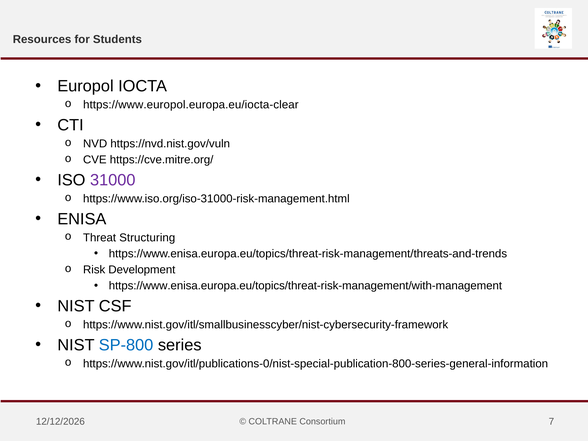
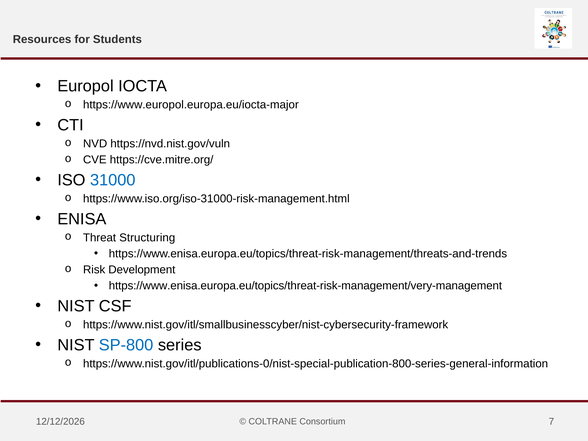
https://www.europol.europa.eu/iocta-clear: https://www.europol.europa.eu/iocta-clear -> https://www.europol.europa.eu/iocta-major (191, 105)
31000 colour: purple -> blue (113, 180)
https://www.enisa.europa.eu/topics/threat-risk-management/with-management: https://www.enisa.europa.eu/topics/threat-risk-management/with-management -> https://www.enisa.europa.eu/topics/threat-risk-management/very-management (305, 286)
